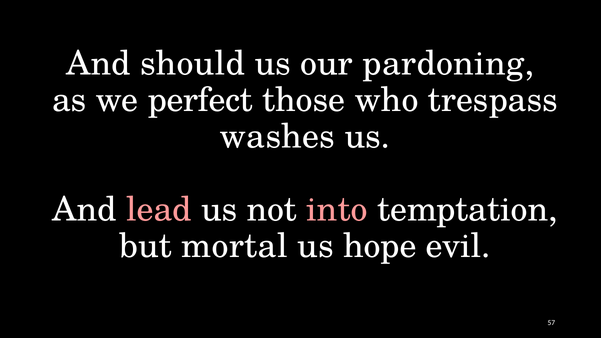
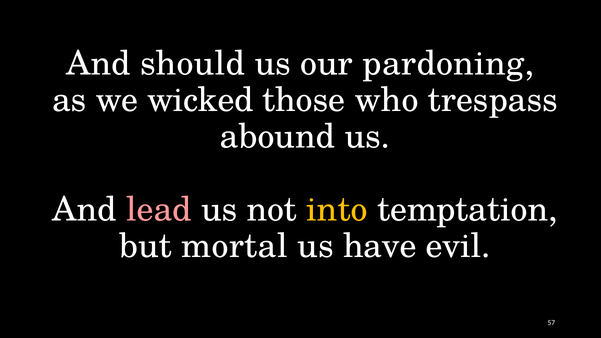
perfect: perfect -> wicked (200, 100)
washes: washes -> abound (278, 136)
into colour: pink -> yellow (337, 209)
hope: hope -> have (380, 246)
